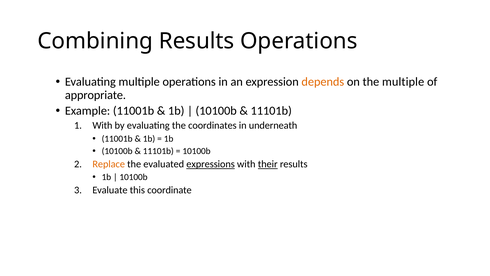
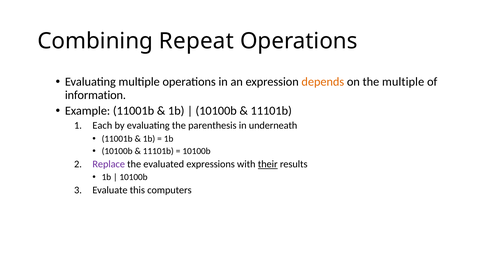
Combining Results: Results -> Repeat (196, 41)
appropriate: appropriate -> information (95, 95)
With: With -> Each (102, 125)
coordinates: coordinates -> parenthesis (212, 125)
Replace colour: orange -> purple (109, 164)
expressions underline: present -> none (211, 164)
coordinate: coordinate -> computers (169, 190)
